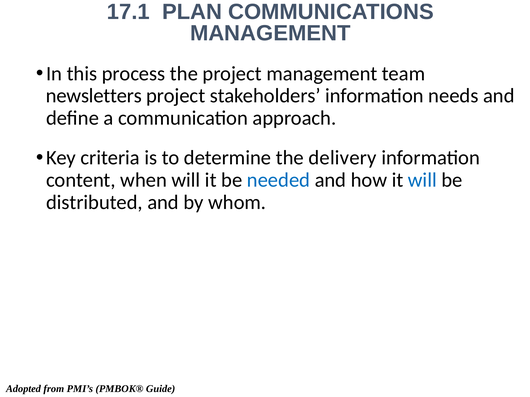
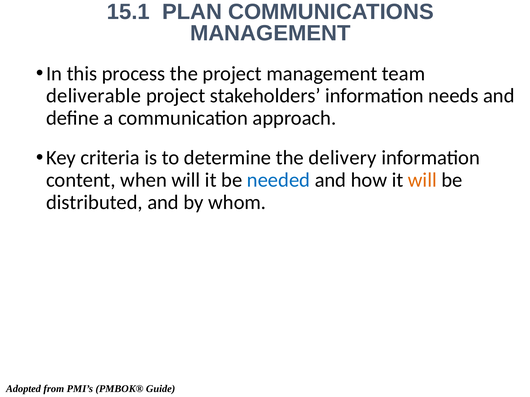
17.1: 17.1 -> 15.1 (128, 12)
newsletters: newsletters -> deliverable (94, 96)
will colour: blue -> orange (422, 180)
